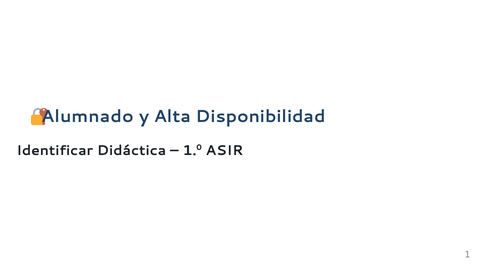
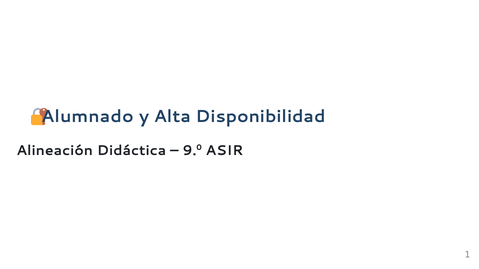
Identificar: Identificar -> Alineación (55, 151)
1.º: 1.º -> 9.º (192, 151)
